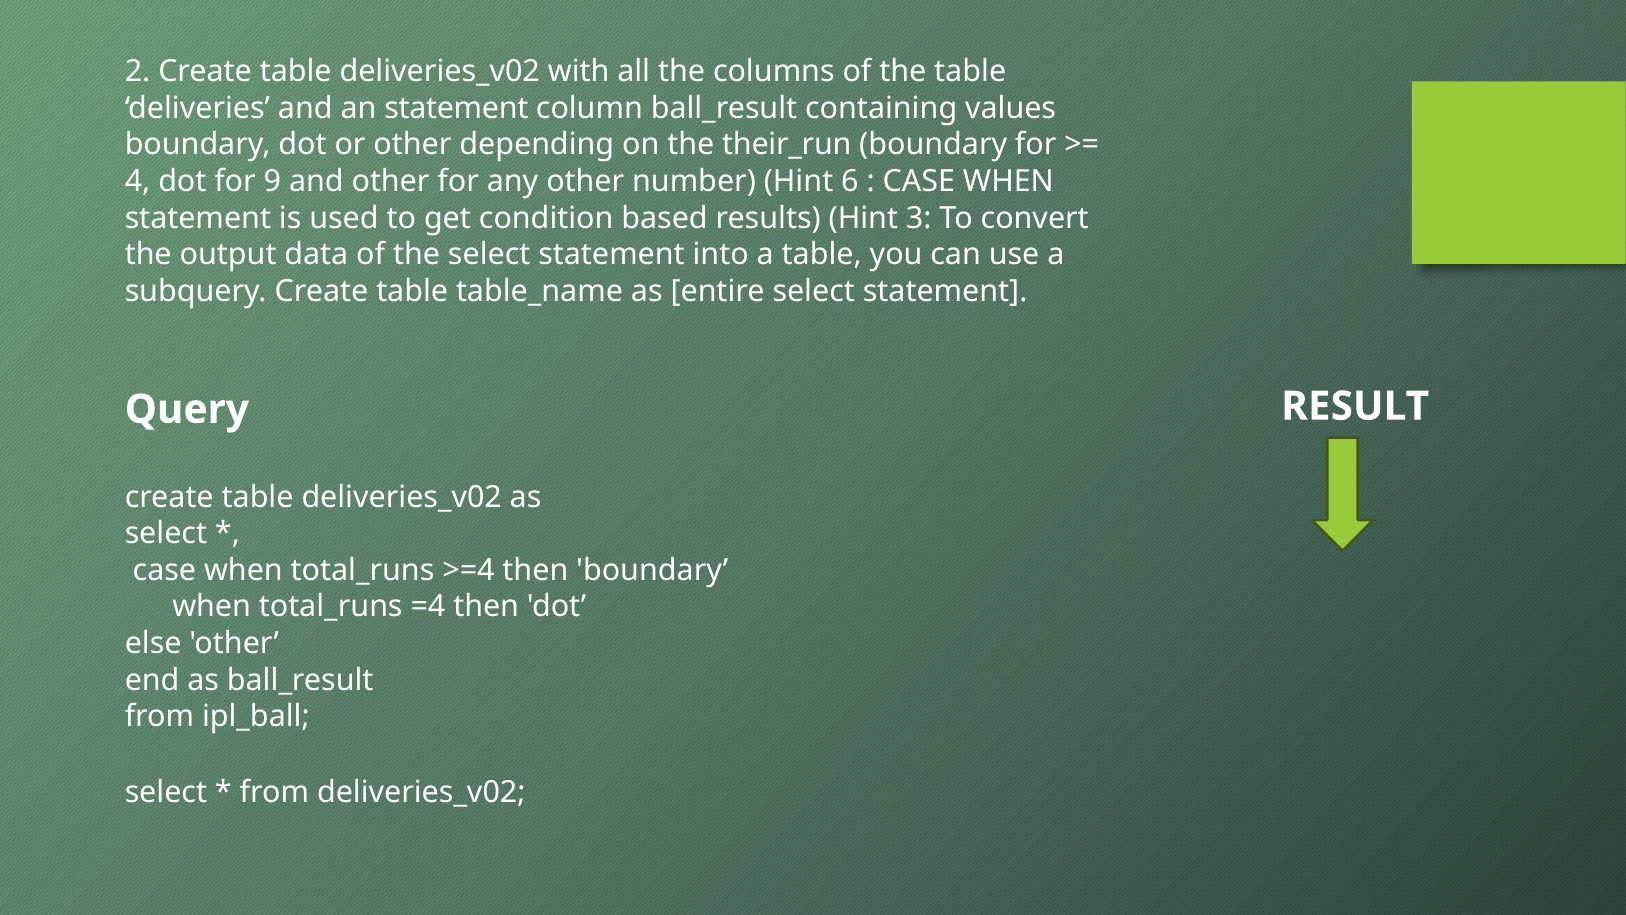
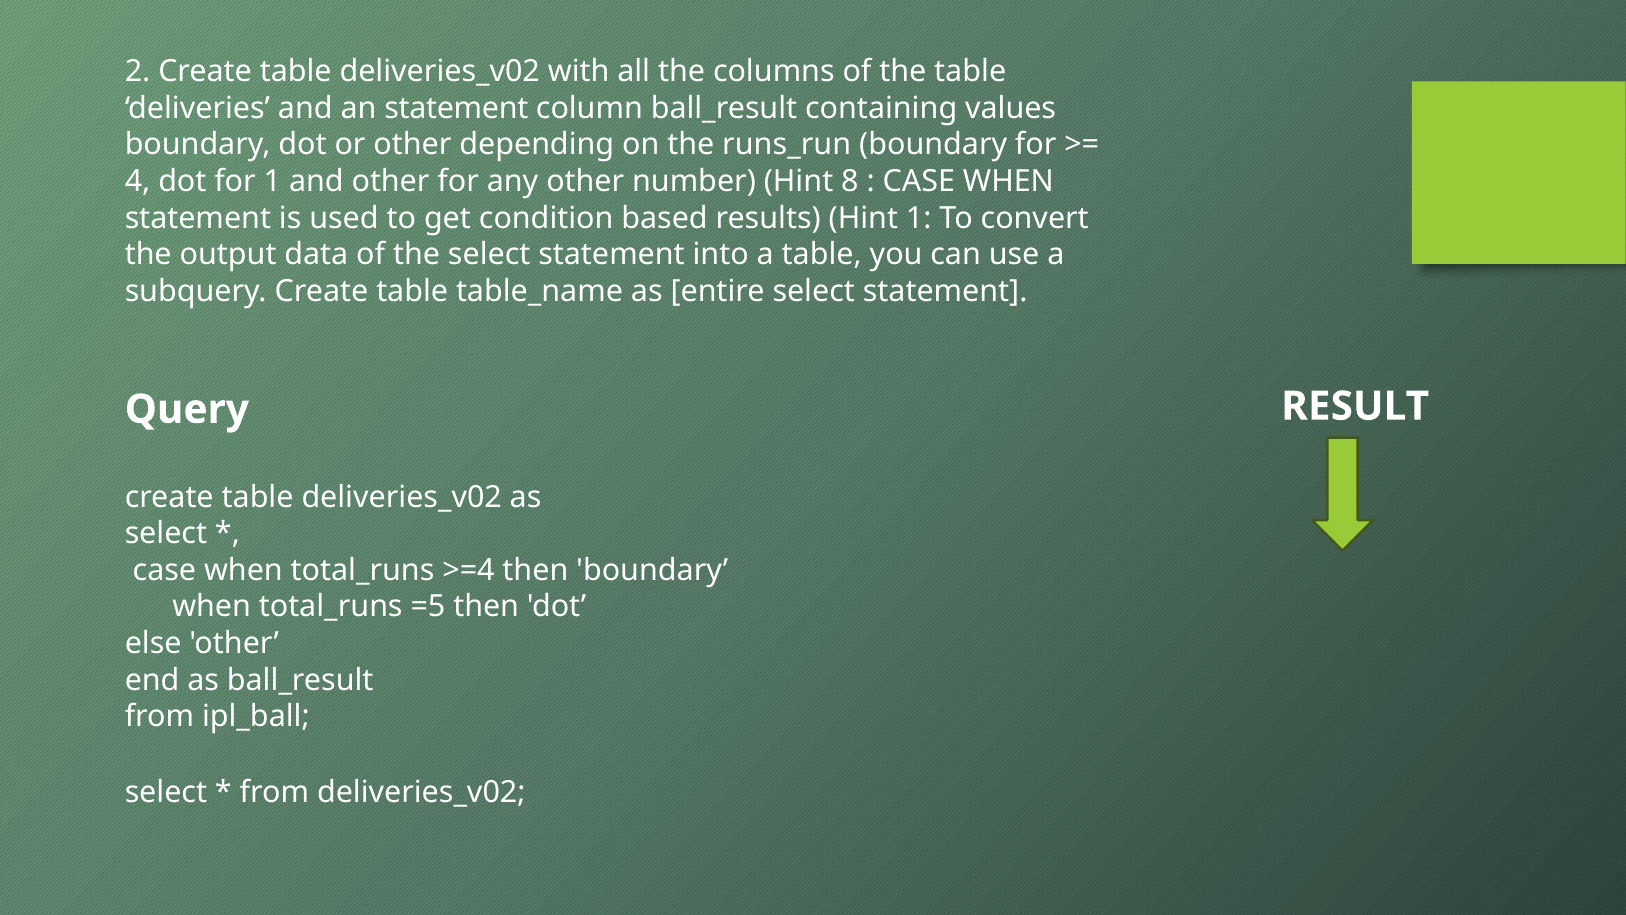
their_run: their_run -> runs_run (787, 145)
for 9: 9 -> 1 (272, 181)
6: 6 -> 8 (850, 181)
Hint 3: 3 -> 1 (919, 218)
=4: =4 -> =5 (428, 607)
